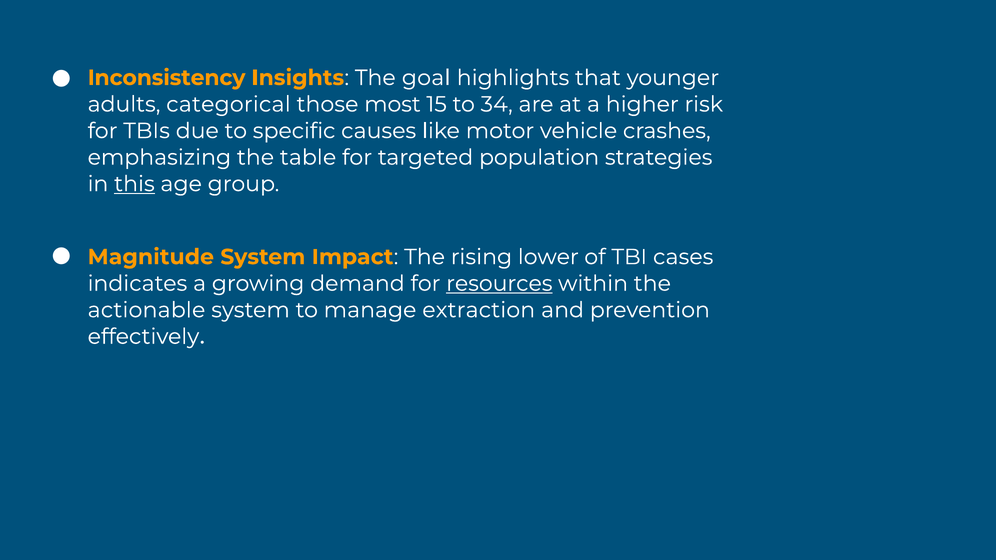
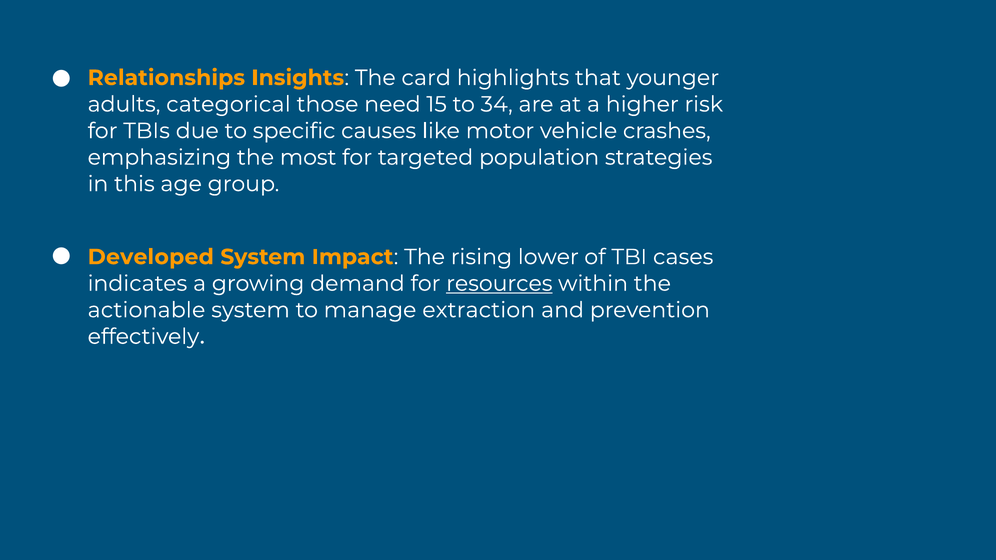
Inconsistency: Inconsistency -> Relationships (166, 78)
goal: goal -> card (426, 78)
most: most -> need (392, 104)
table: table -> most (308, 157)
this underline: present -> none (134, 184)
Magnitude: Magnitude -> Developed (151, 257)
